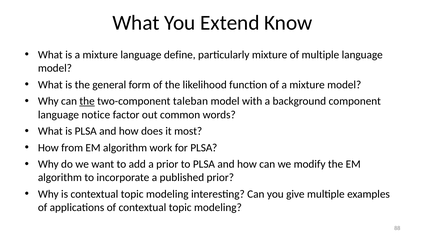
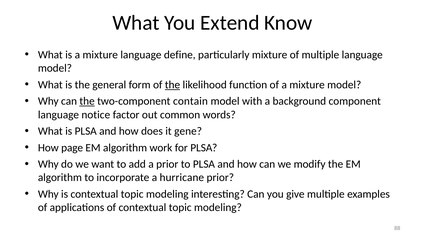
the underline: none -> present (173, 85)
taleban: taleban -> contain (190, 101)
most: most -> gene (188, 131)
from: from -> page (72, 148)
published: published -> hurricane (182, 178)
